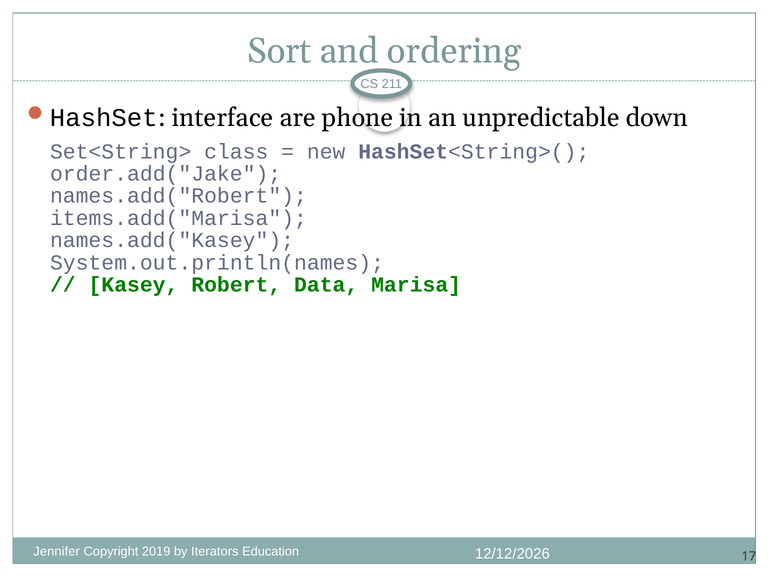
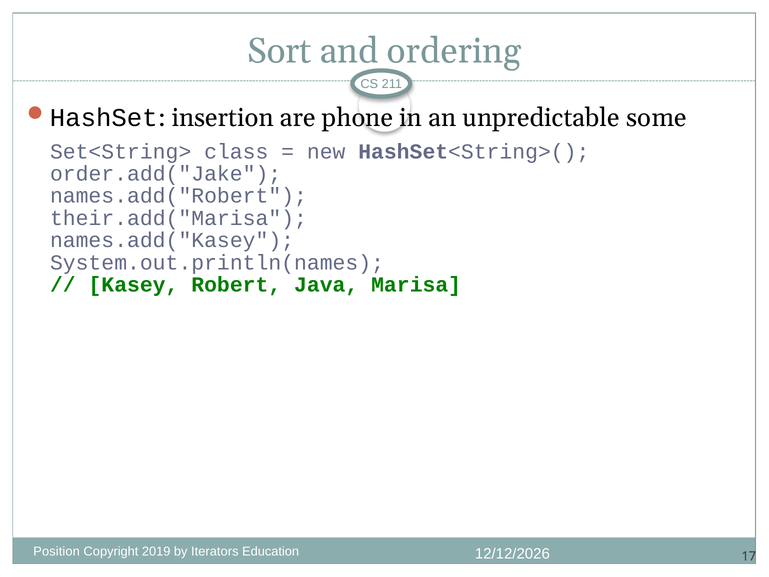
interface: interface -> insertion (223, 118)
down: down -> some (656, 118)
items.add("Marisa: items.add("Marisa -> their.add("Marisa (178, 218)
Data: Data -> Java (326, 285)
Jennifer: Jennifer -> Position (57, 551)
